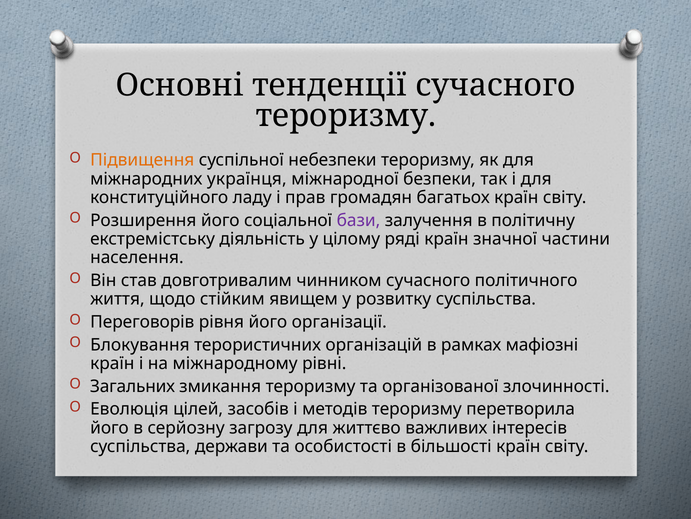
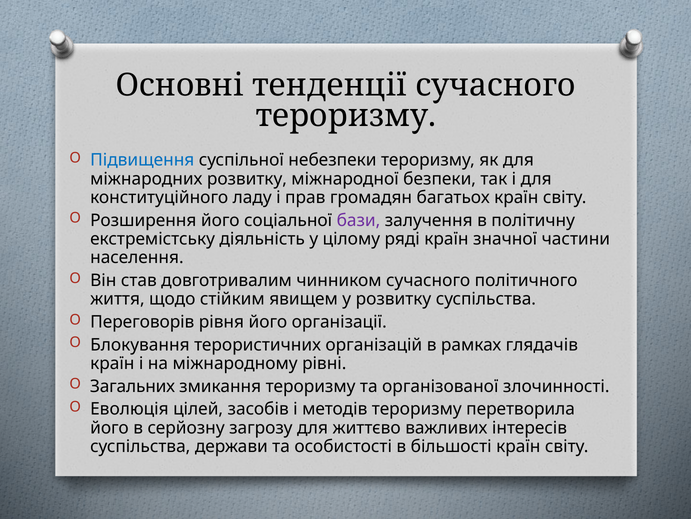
Підвищення colour: orange -> blue (142, 160)
міжнародних українця: українця -> розвитку (247, 179)
мафіозні: мафіозні -> глядачів (542, 344)
